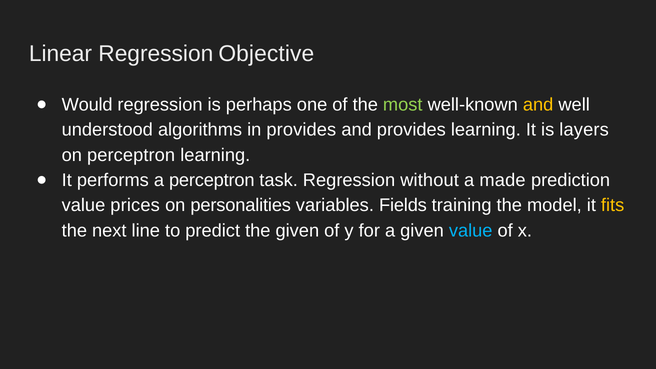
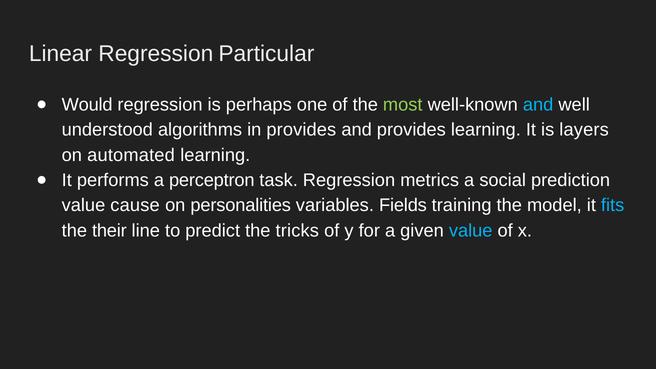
Objective: Objective -> Particular (266, 54)
and colour: yellow -> light blue (538, 105)
on perceptron: perceptron -> automated (131, 155)
without: without -> metrics (430, 180)
made: made -> social (503, 180)
prices: prices -> cause (135, 205)
fits colour: yellow -> light blue (613, 205)
next: next -> their (109, 231)
the given: given -> tricks (297, 231)
